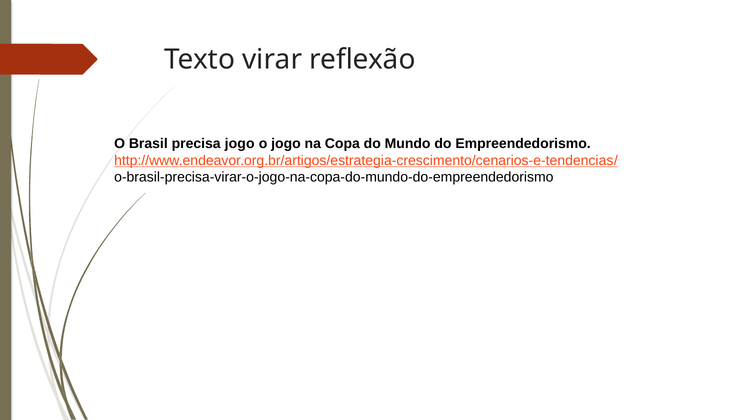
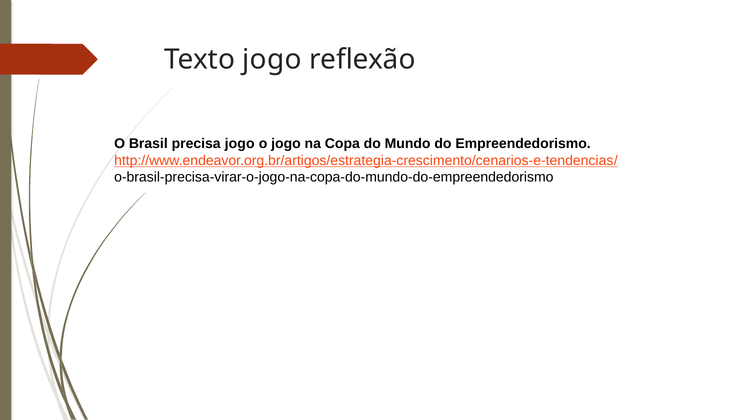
Texto virar: virar -> jogo (272, 60)
